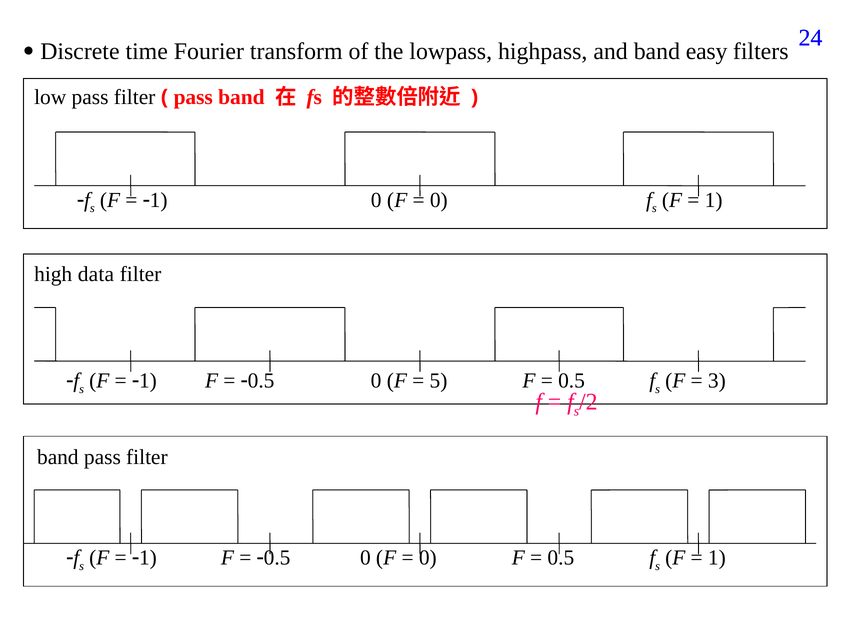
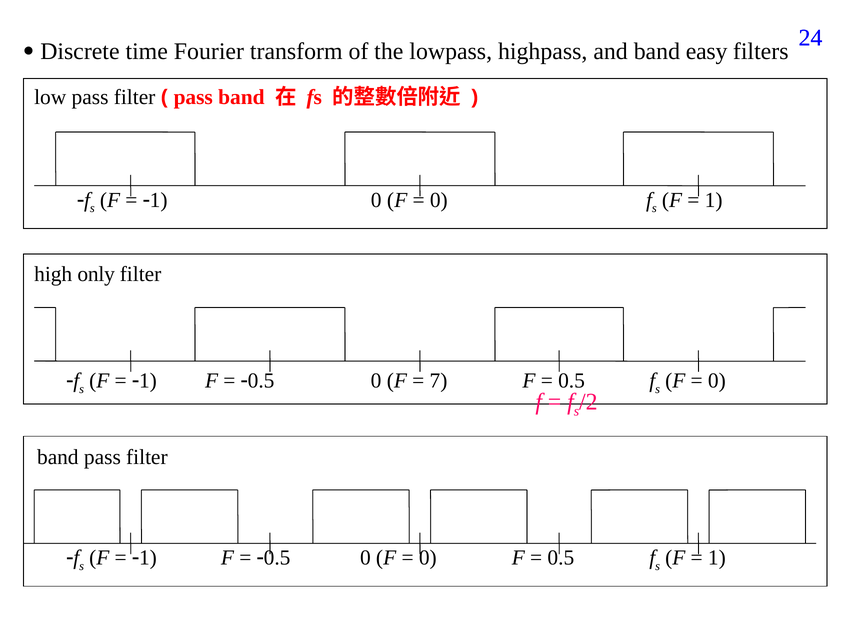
data: data -> only (96, 274)
5: 5 -> 7 (439, 381)
3: 3 -> 0 (717, 381)
